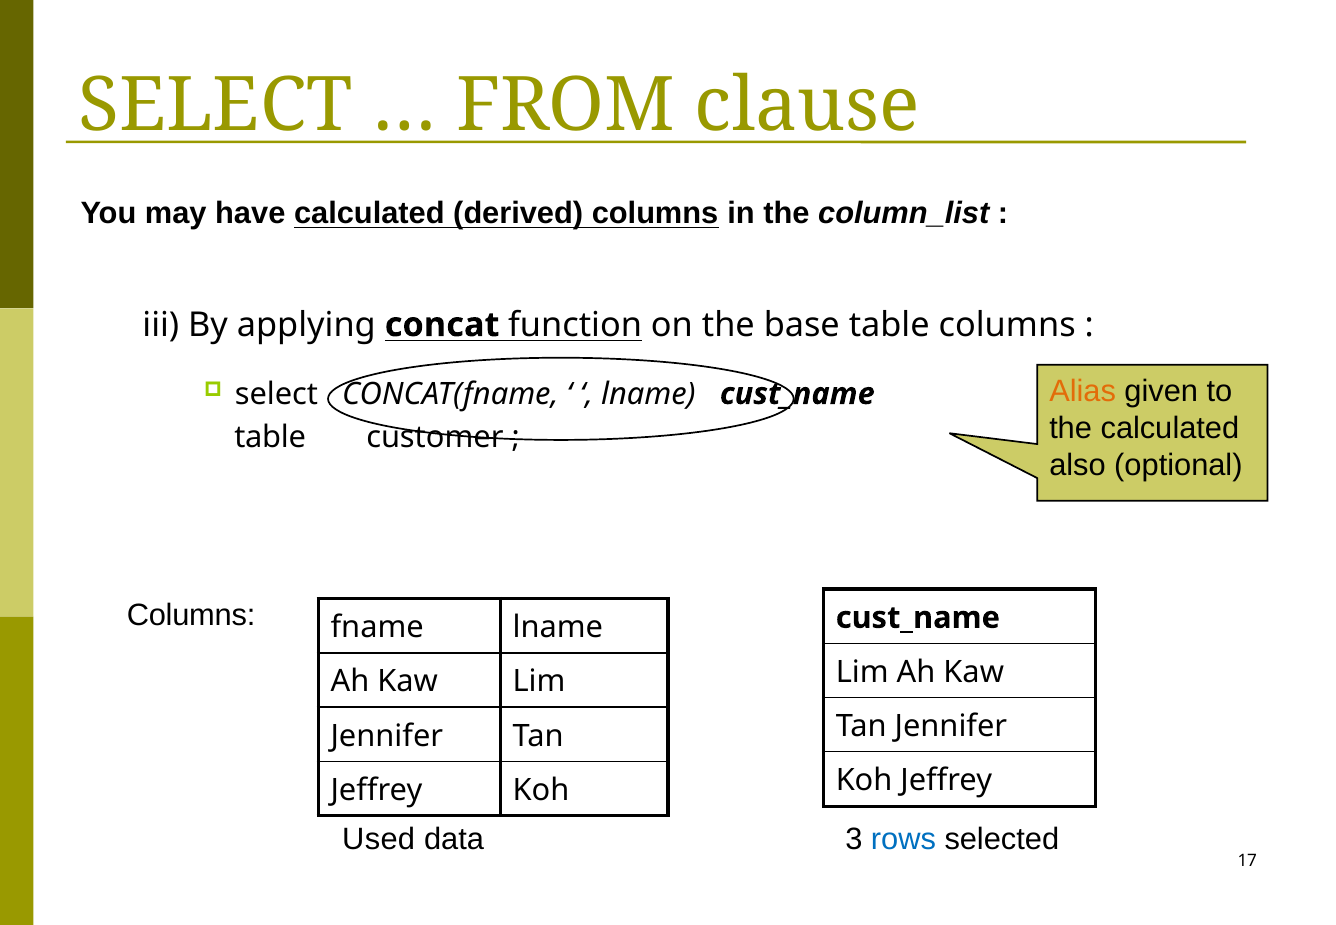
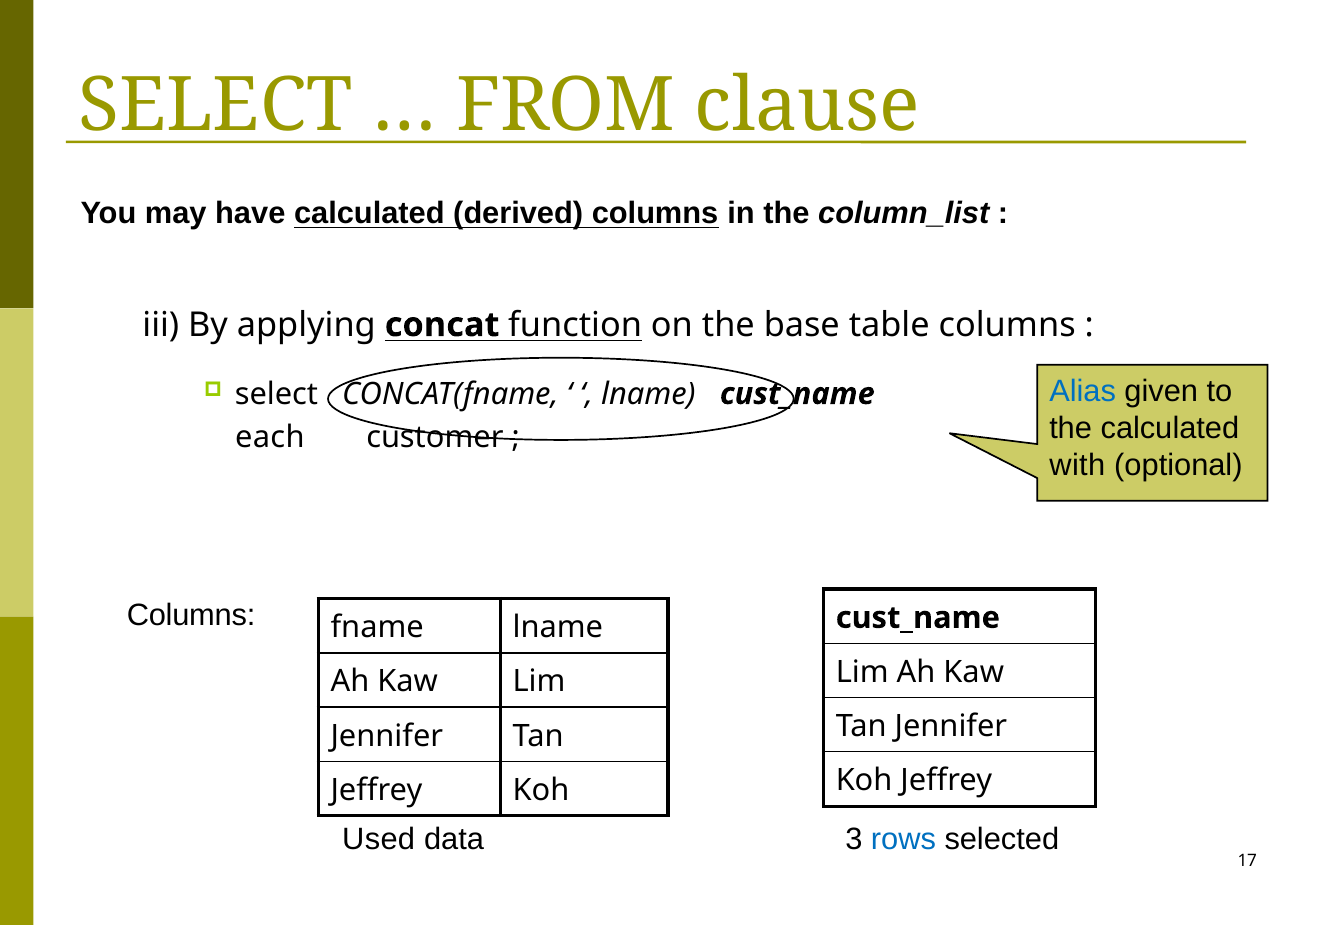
Alias colour: orange -> blue (1083, 391)
table: table -> each (270, 437)
also: also -> with (1077, 465)
